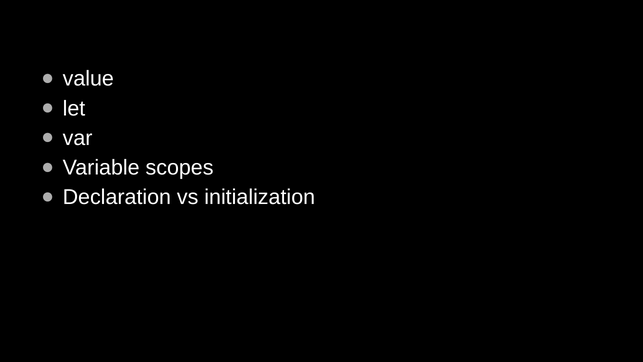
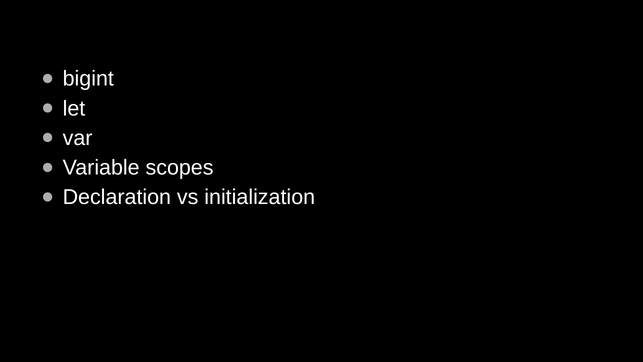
value: value -> bigint (88, 79)
